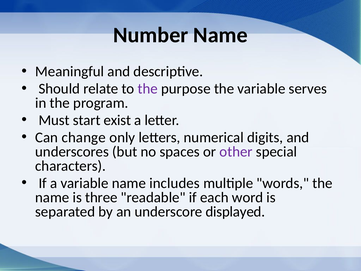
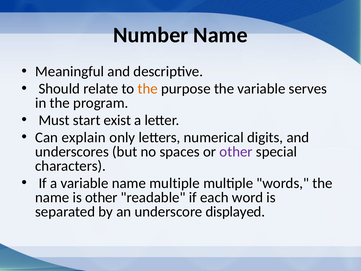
the colour: purple -> orange (148, 89)
change: change -> explain (84, 137)
name includes: includes -> multiple (175, 183)
is three: three -> other (101, 197)
